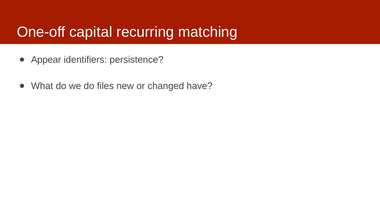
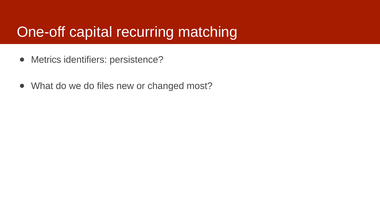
Appear: Appear -> Metrics (46, 60)
have: have -> most (200, 86)
